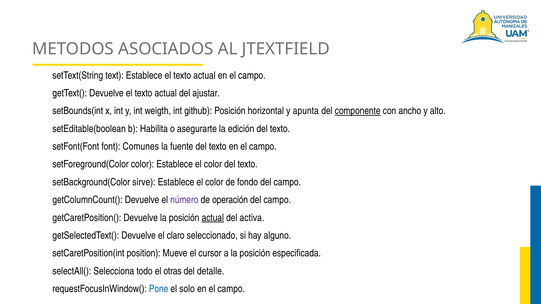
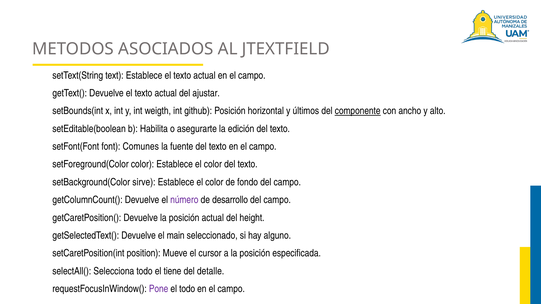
apunta: apunta -> últimos (306, 111)
operación: operación -> desarrollo (230, 200)
actual underline: present -> none (213, 218)
activa: activa -> height (252, 218)
claro: claro -> main (176, 236)
otras: otras -> tiene (173, 271)
Pone colour: blue -> purple (159, 289)
el solo: solo -> todo (187, 289)
